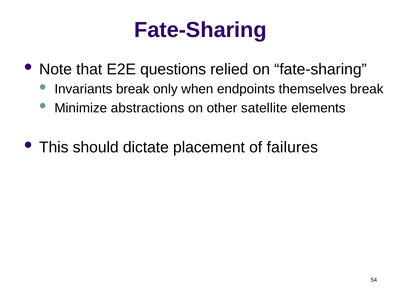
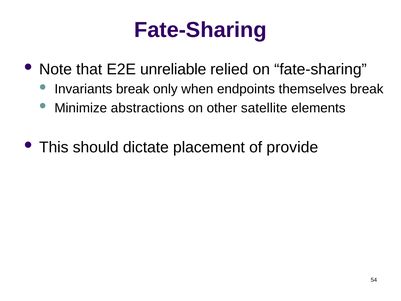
questions: questions -> unreliable (173, 69)
failures: failures -> provide (292, 147)
